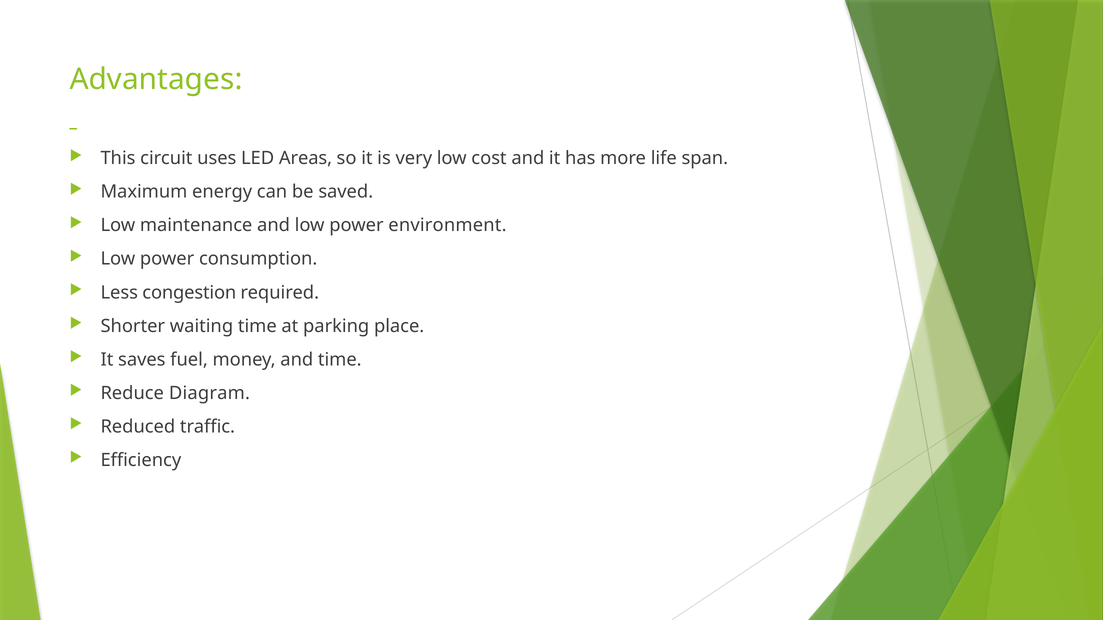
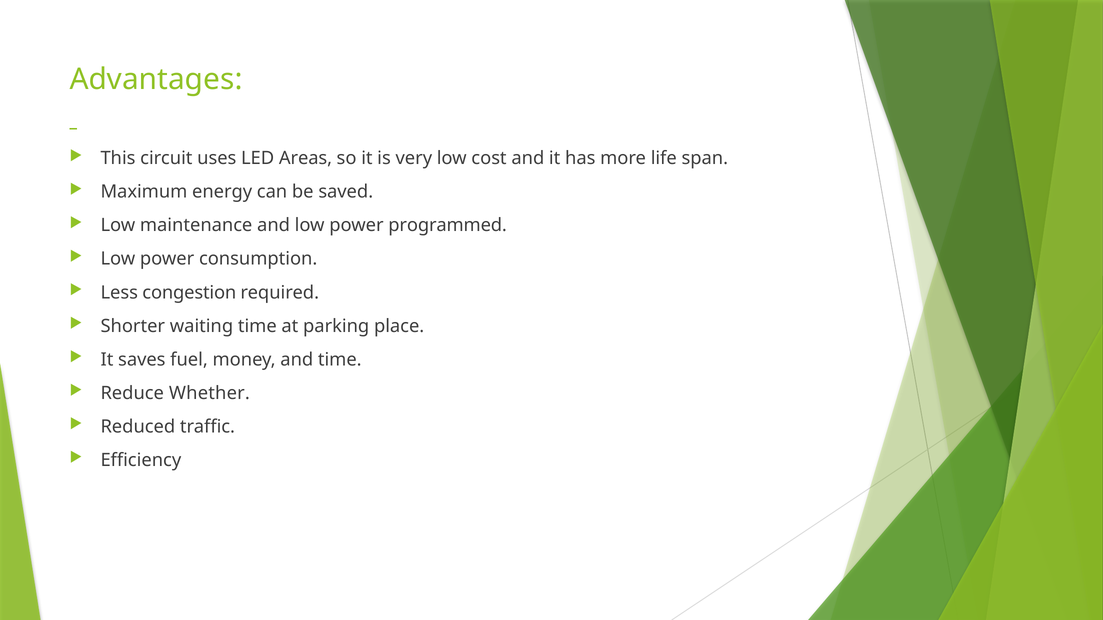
environment: environment -> programmed (448, 226)
Diagram: Diagram -> Whether (209, 393)
